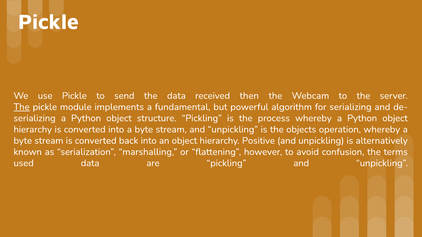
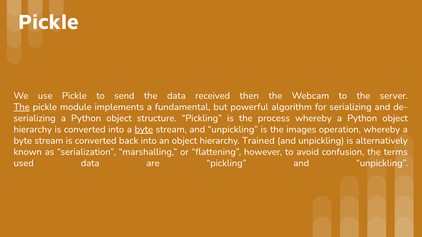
byte underline: none -> present (144, 130)
objects: objects -> images (301, 130)
Positive: Positive -> Trained (258, 141)
